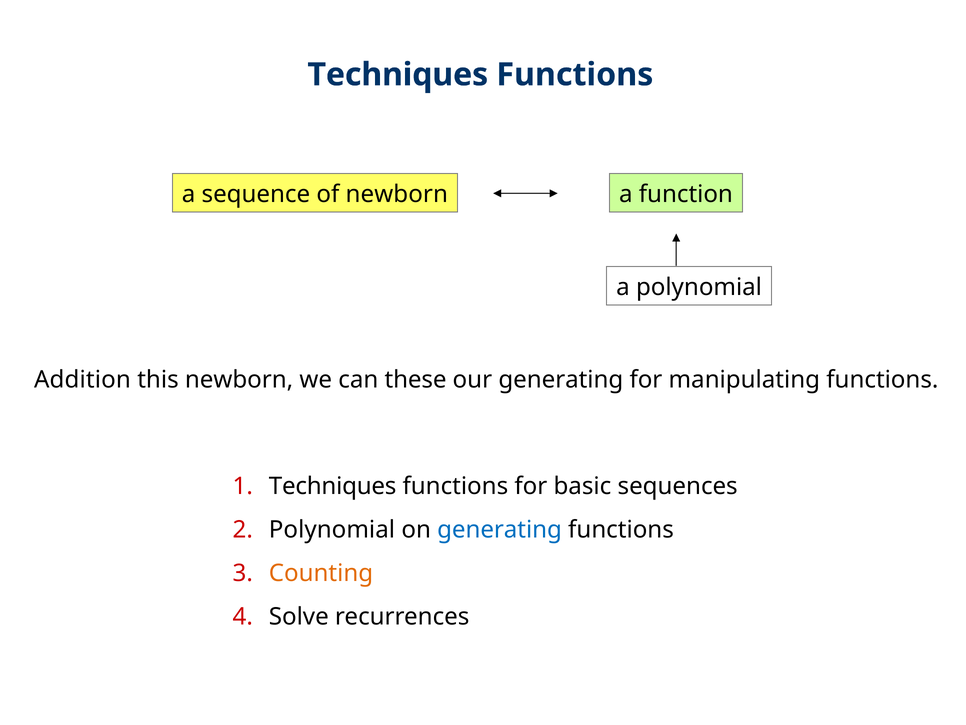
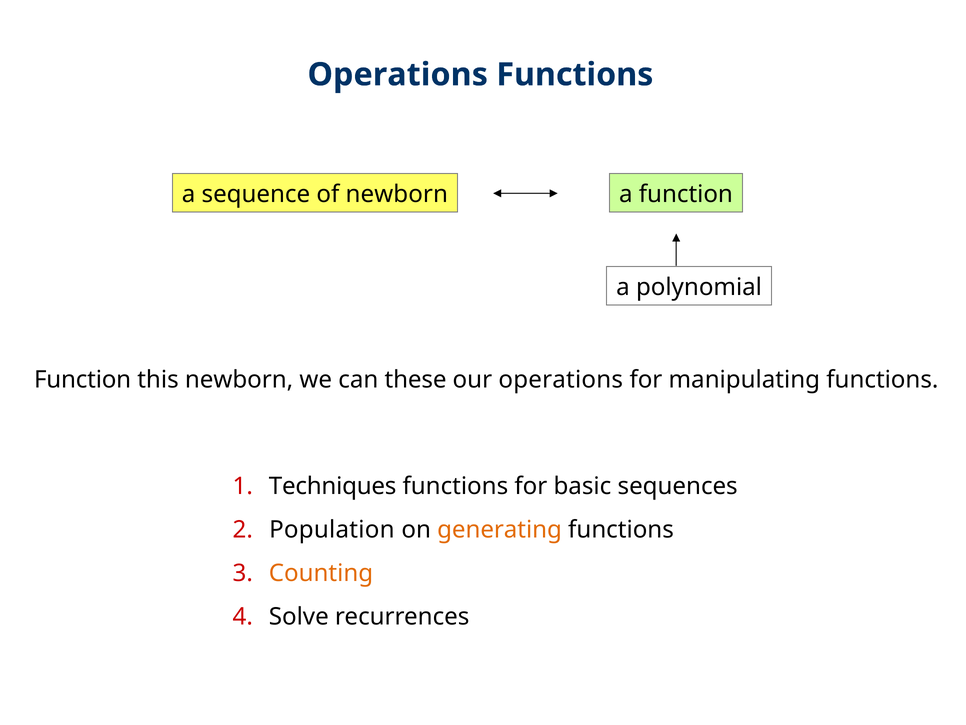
Techniques: Techniques -> Operations (398, 75)
Addition: Addition -> Function (83, 379)
our generating: generating -> operations (561, 379)
Polynomial: Polynomial -> Population (332, 530)
generating colour: blue -> orange (500, 530)
